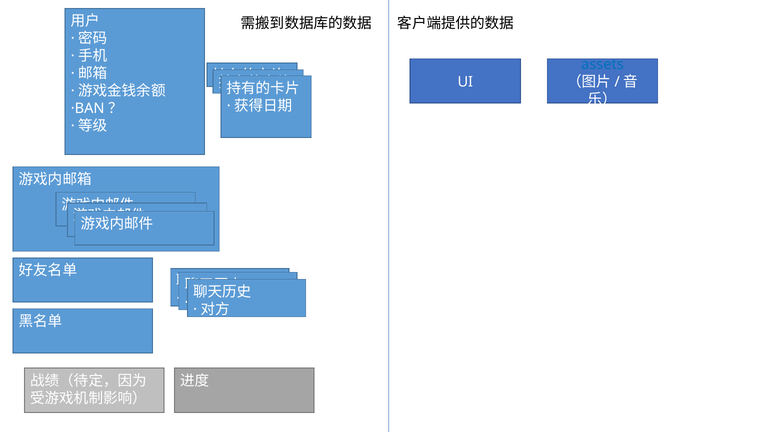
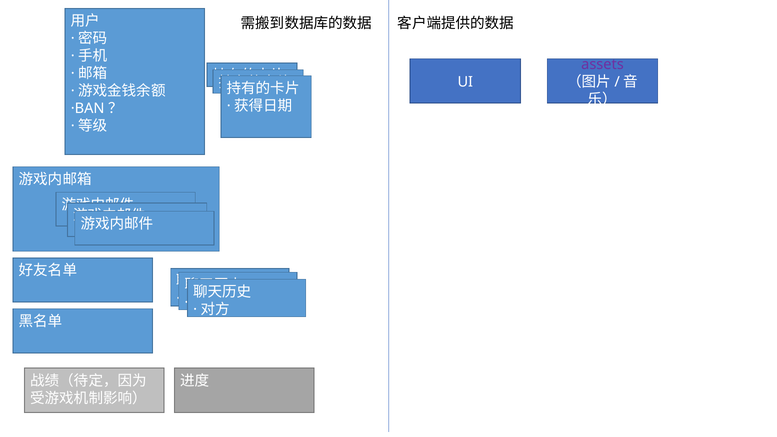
assets colour: blue -> purple (602, 64)
